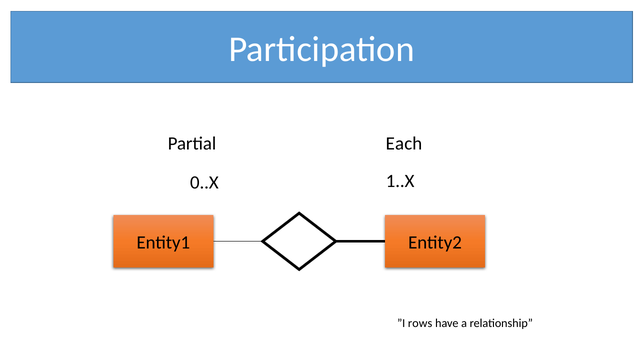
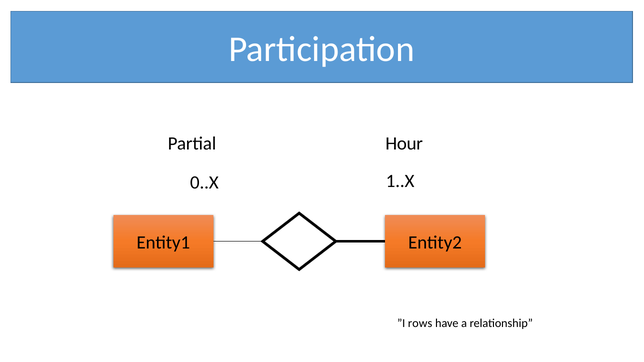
Each: Each -> Hour (404, 143)
